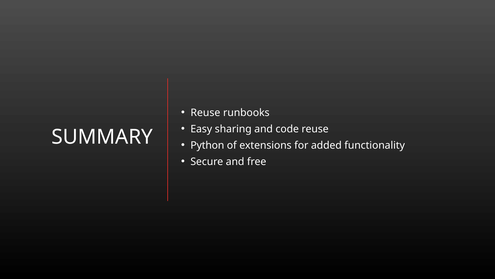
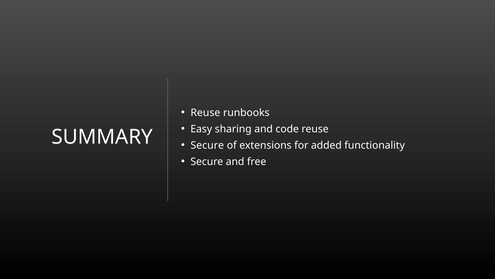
Python: Python -> Secure (207, 145)
